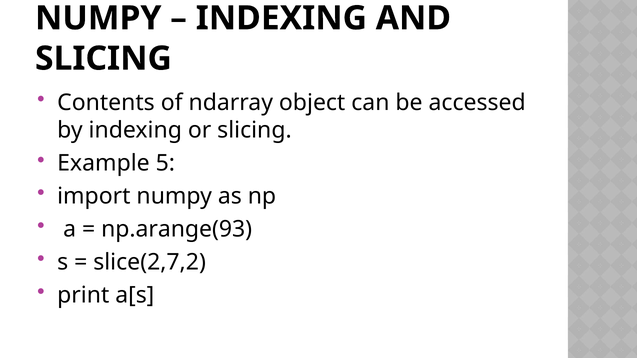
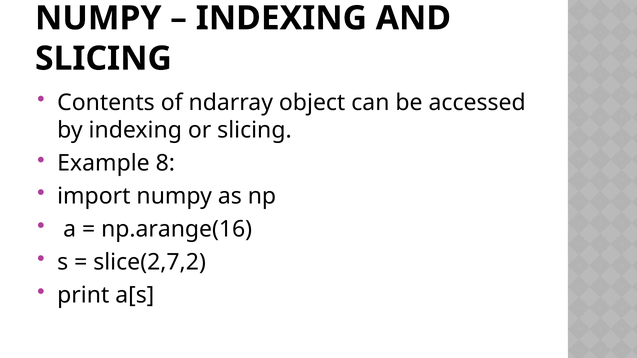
5: 5 -> 8 (165, 163)
np.arange(93: np.arange(93 -> np.arange(16 (177, 229)
